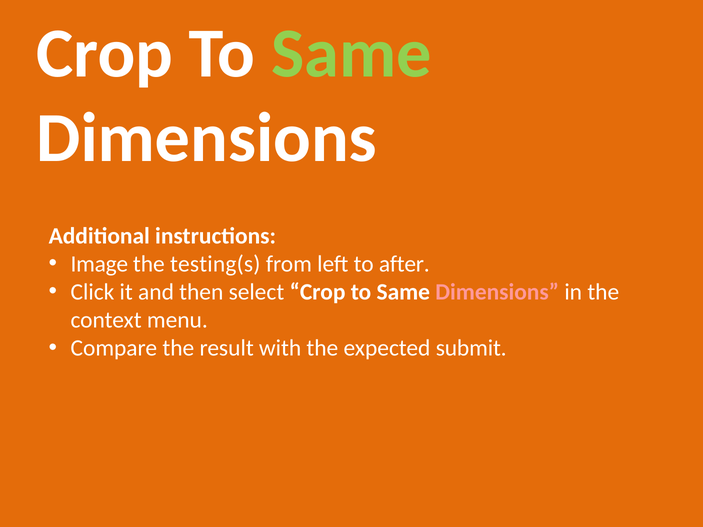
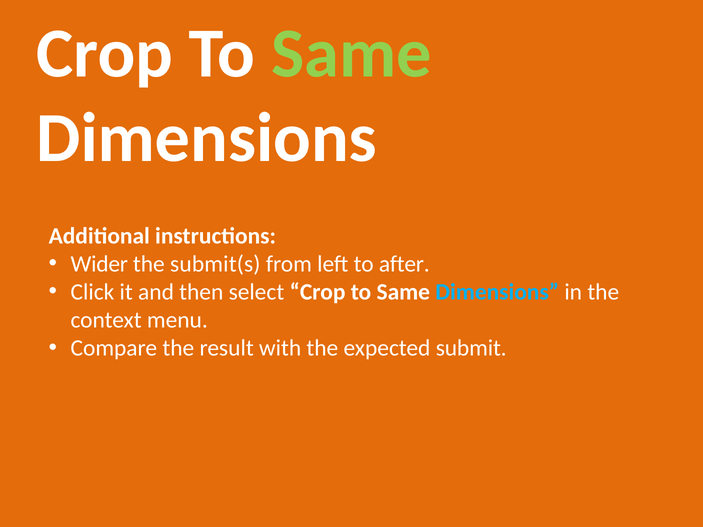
Image: Image -> Wider (99, 264)
testing(s: testing(s -> submit(s (215, 264)
Dimensions colour: pink -> light blue (497, 292)
